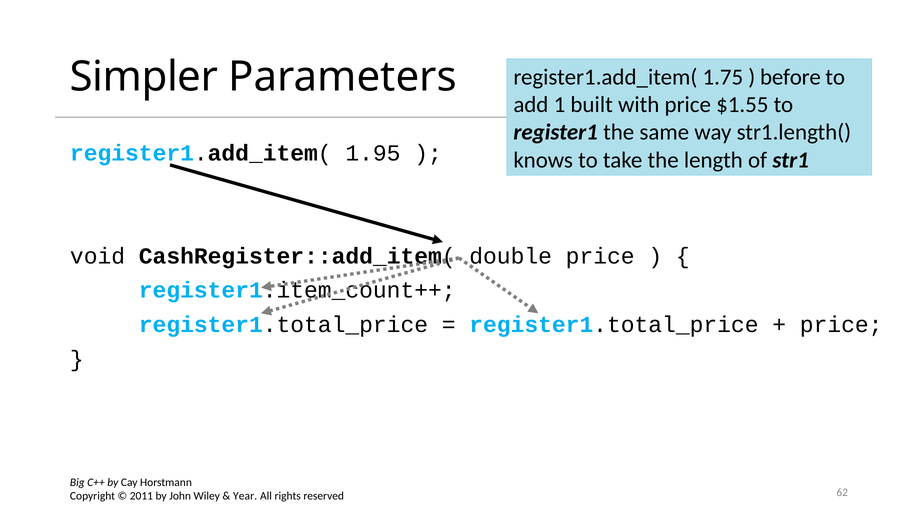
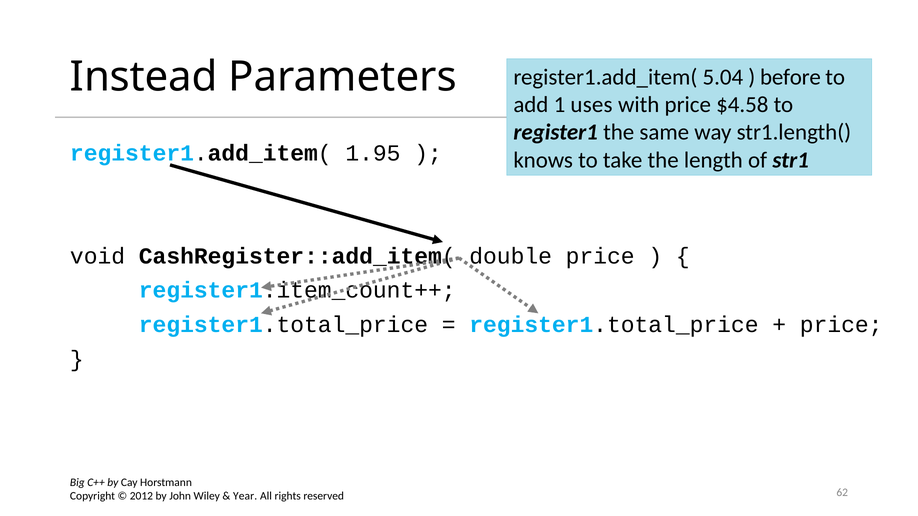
Simpler: Simpler -> Instead (144, 77)
1.75: 1.75 -> 5.04 (723, 77)
built: built -> uses (592, 105)
$1.55: $1.55 -> $4.58 (742, 105)
2011: 2011 -> 2012 (141, 496)
